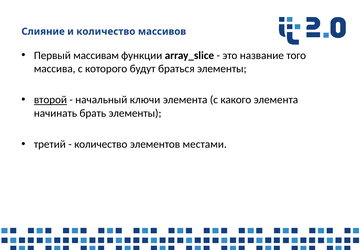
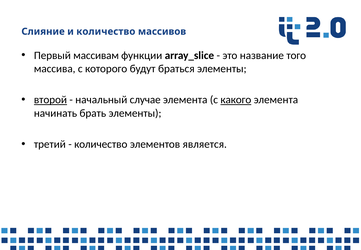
ключи: ключи -> случае (145, 100)
какого underline: none -> present (236, 100)
местами: местами -> является (205, 144)
